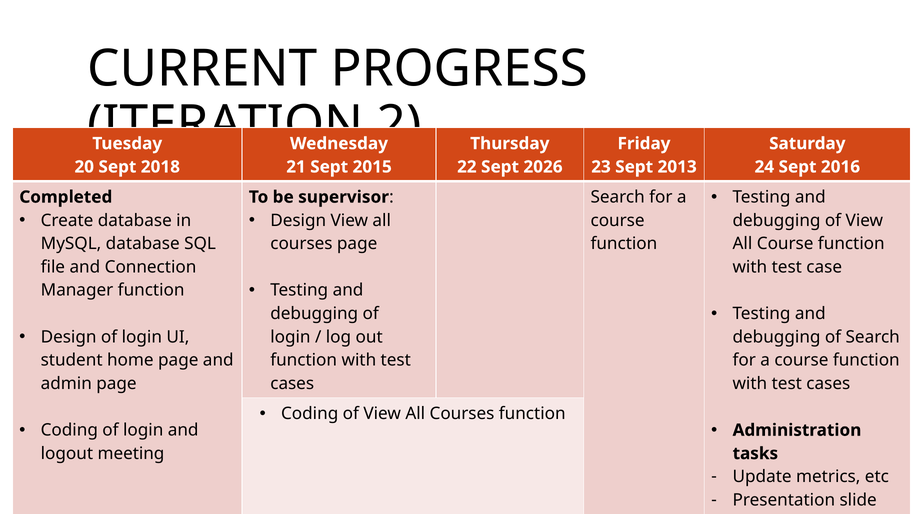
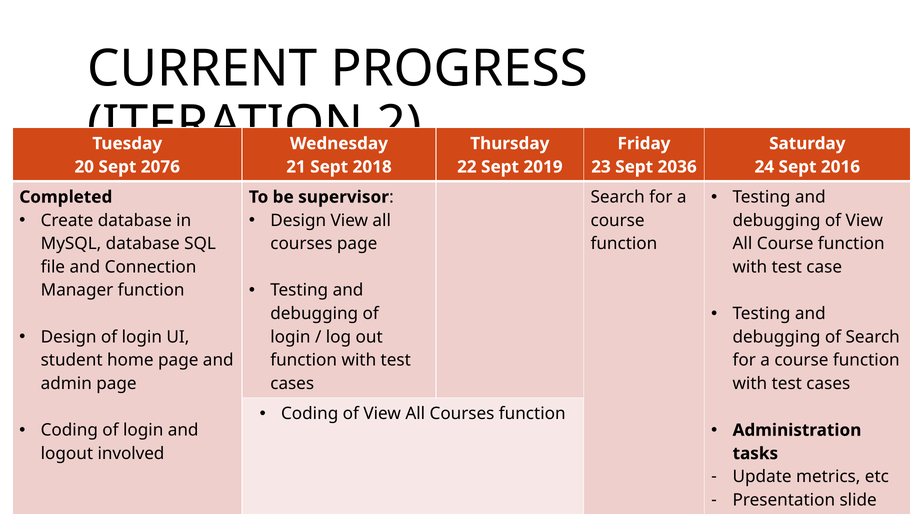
2018: 2018 -> 2076 (160, 167)
2015: 2015 -> 2018 (372, 167)
2026: 2026 -> 2019 (543, 167)
2013: 2013 -> 2036 (677, 167)
meeting: meeting -> involved (131, 454)
